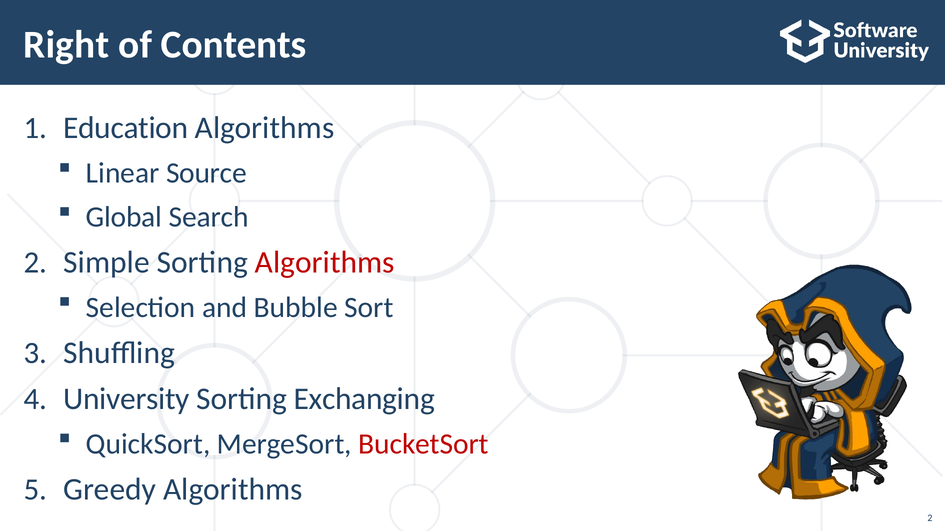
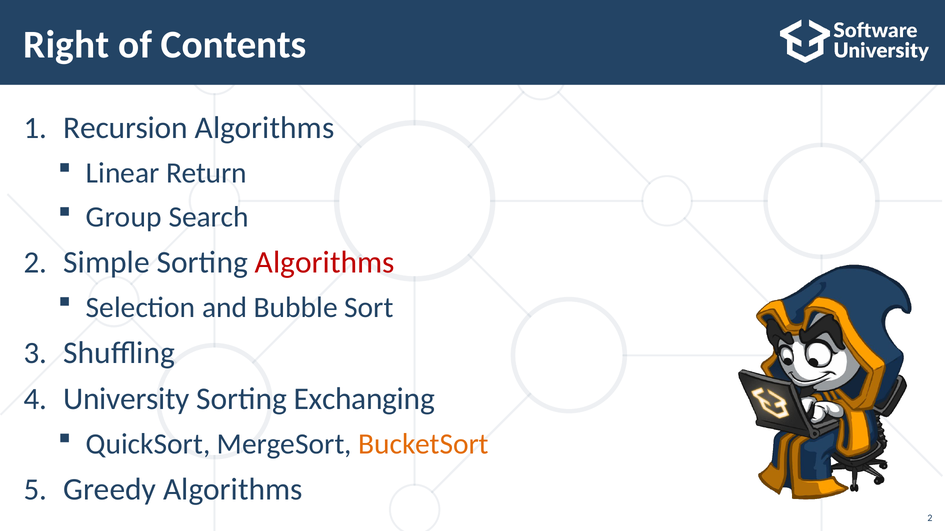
Education: Education -> Recursion (126, 128)
Source: Source -> Return (206, 173)
Global: Global -> Group (124, 217)
BucketSort colour: red -> orange (423, 444)
